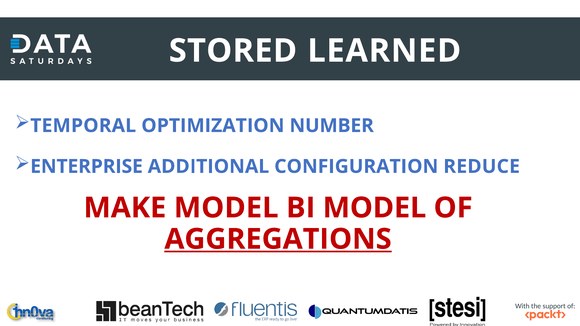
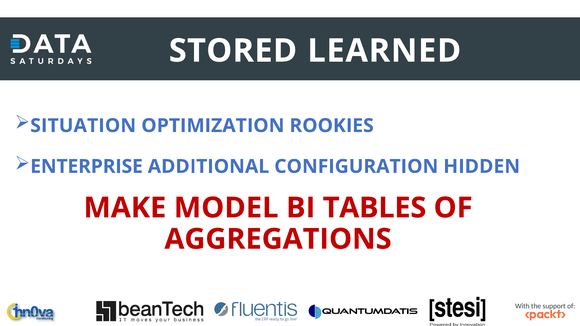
TEMPORAL: TEMPORAL -> SITUATION (83, 126)
NUMBER: NUMBER -> ROOKIES (332, 126)
REDUCE: REDUCE -> HIDDEN (482, 167)
BI MODEL: MODEL -> TABLES (375, 208)
AGGREGATIONS underline: present -> none (278, 239)
